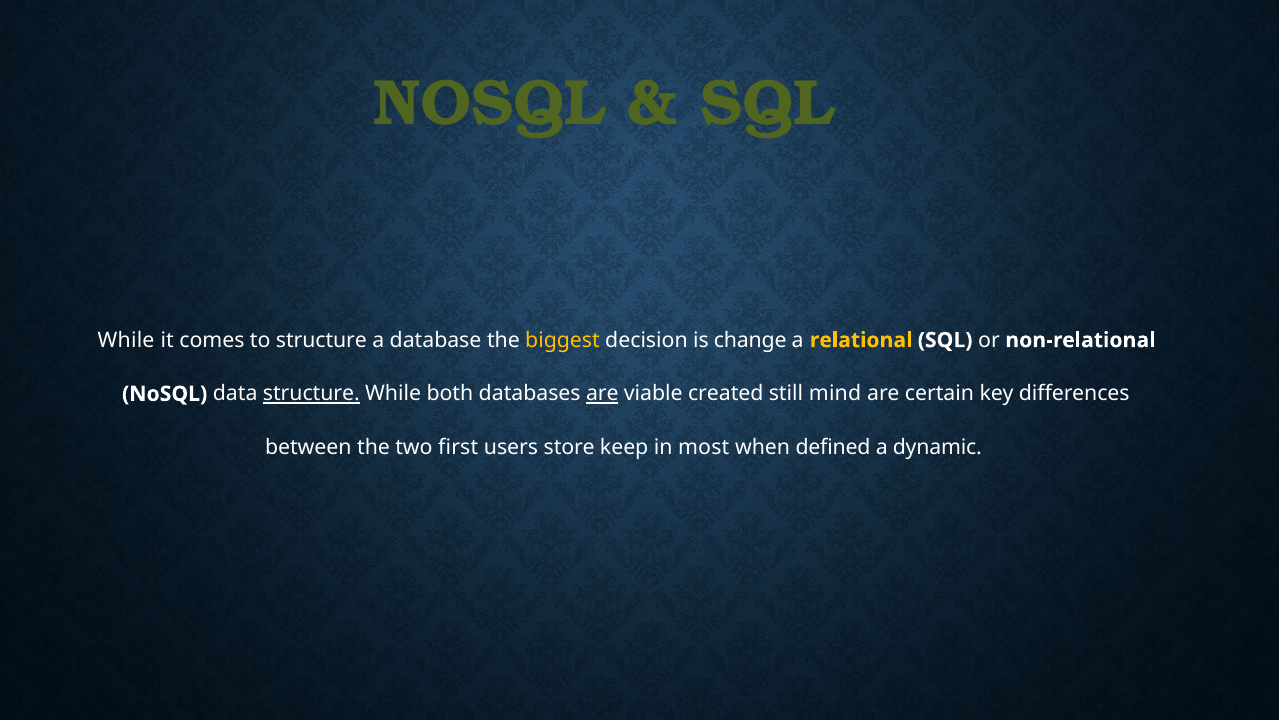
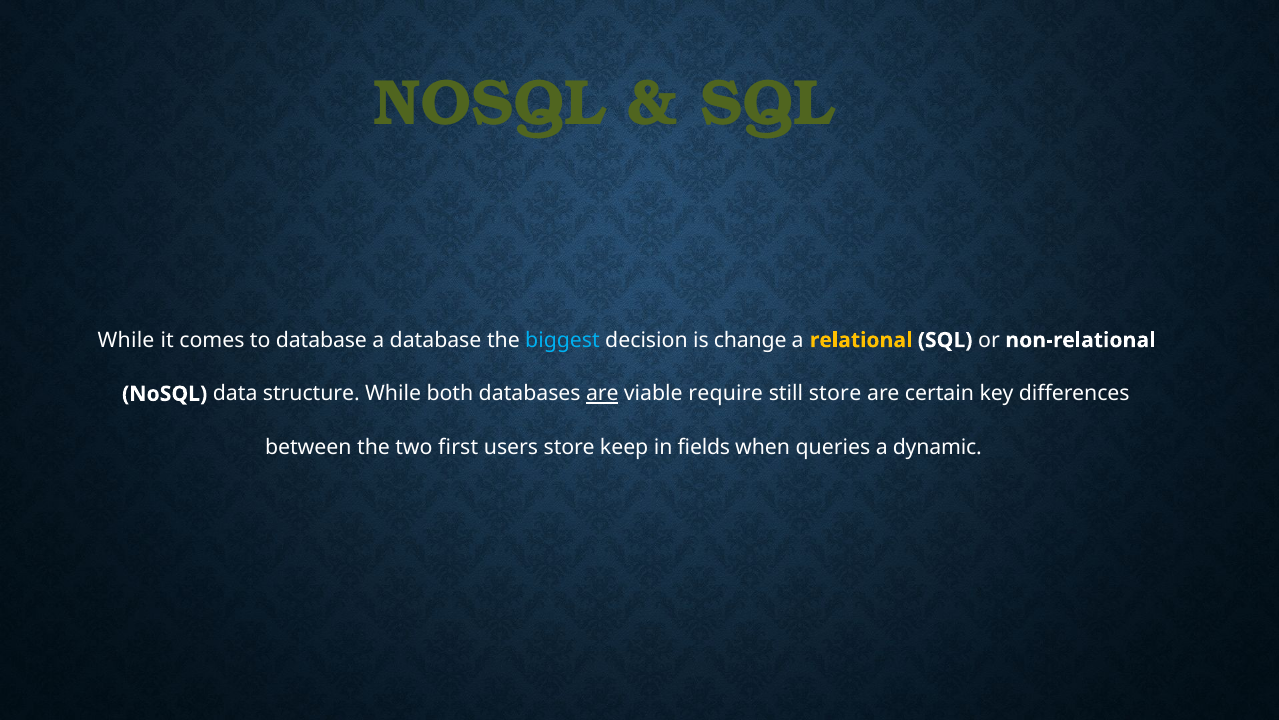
to structure: structure -> database (321, 340)
biggest colour: yellow -> light blue (562, 340)
structure underline: present -> none (311, 394)
created: created -> require (726, 394)
still mind: mind -> store (835, 394)
most: most -> fields (704, 447)
defined: defined -> queries (833, 447)
